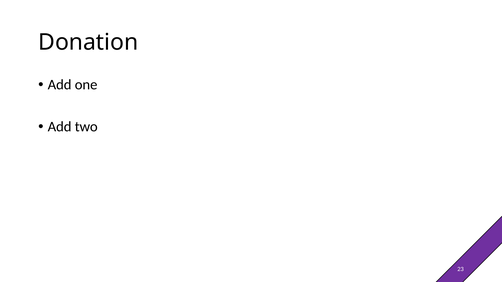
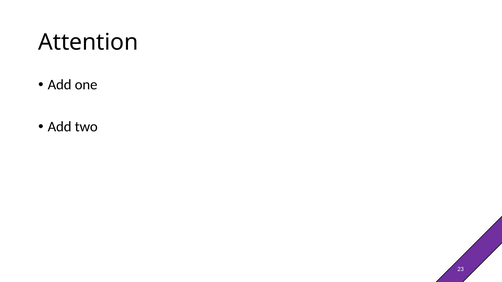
Donation: Donation -> Attention (88, 42)
